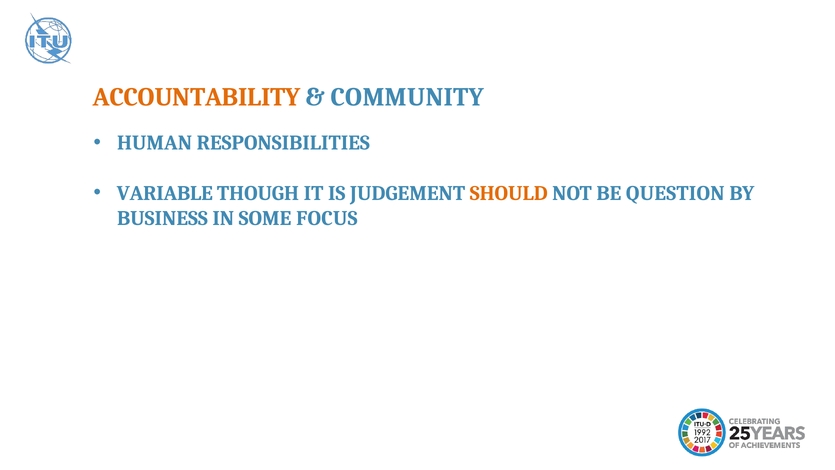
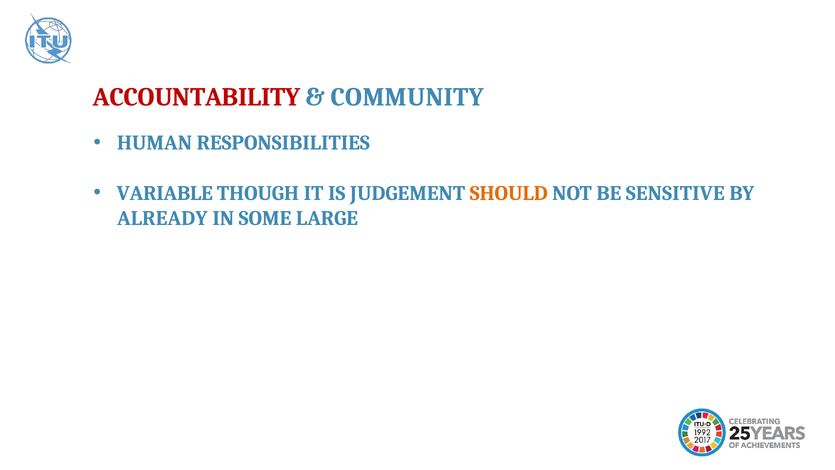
ACCOUNTABILITY colour: orange -> red (197, 97)
QUESTION: QUESTION -> SENSITIVE (675, 193)
BUSINESS: BUSINESS -> ALREADY (162, 218)
FOCUS: FOCUS -> LARGE (327, 218)
